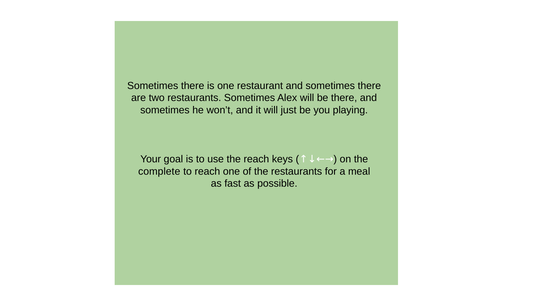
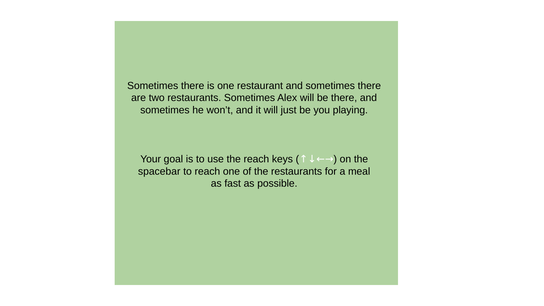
complete: complete -> spacebar (159, 171)
